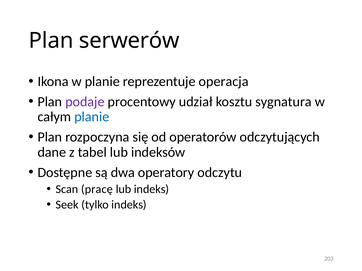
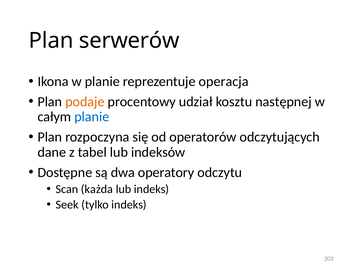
podaje colour: purple -> orange (85, 102)
sygnatura: sygnatura -> następnej (284, 102)
pracę: pracę -> każda (97, 189)
